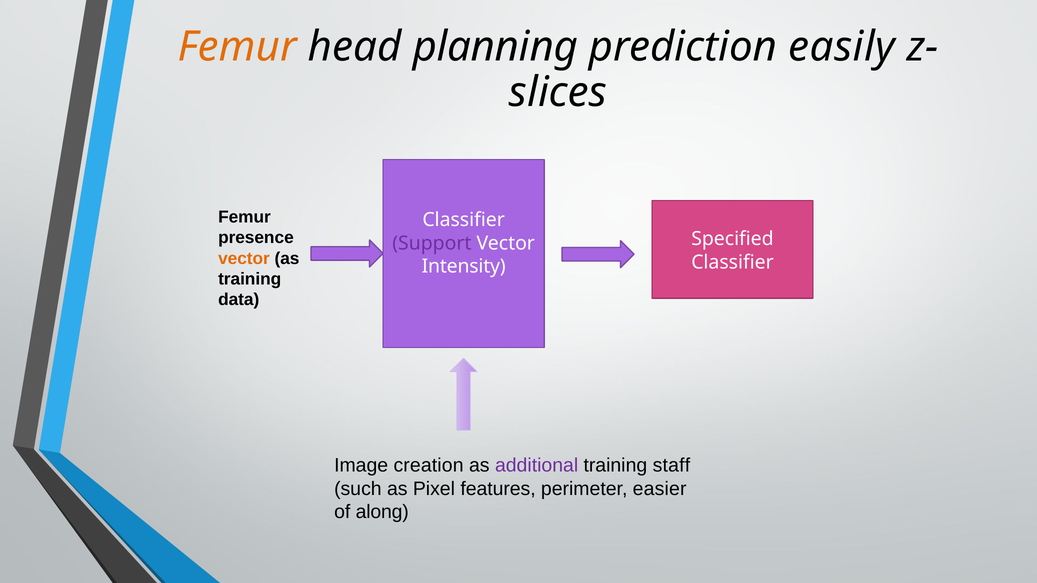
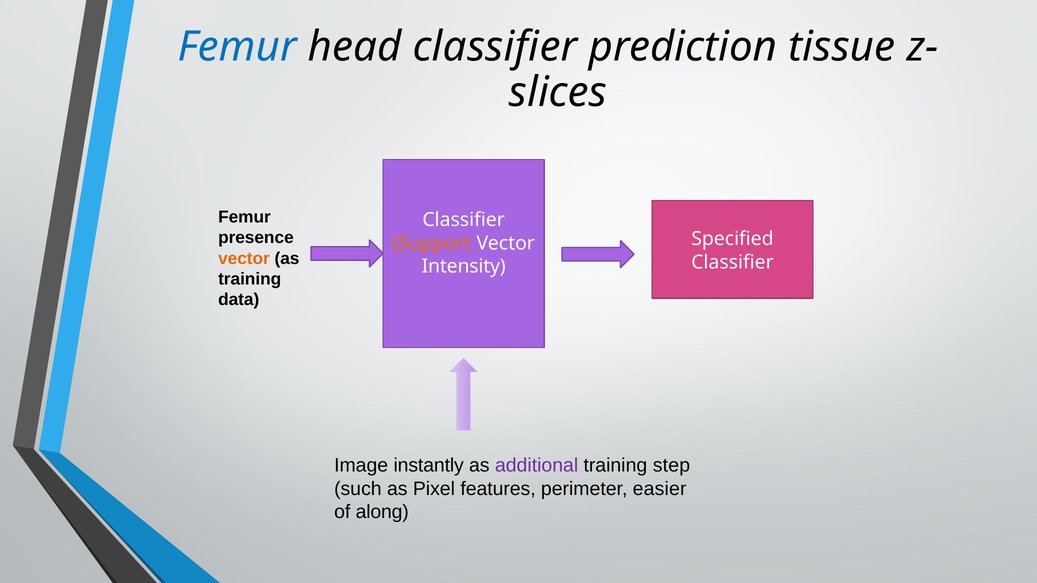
Femur colour: orange -> blue (237, 47)
head planning: planning -> classifier (495, 47)
easily: easily -> tissue (842, 47)
Support colour: purple -> orange (432, 243)
creation: creation -> instantly (429, 466)
staff: staff -> step (671, 466)
